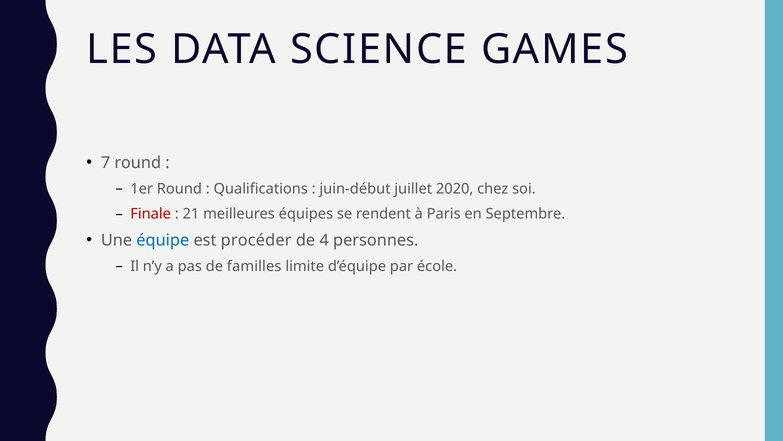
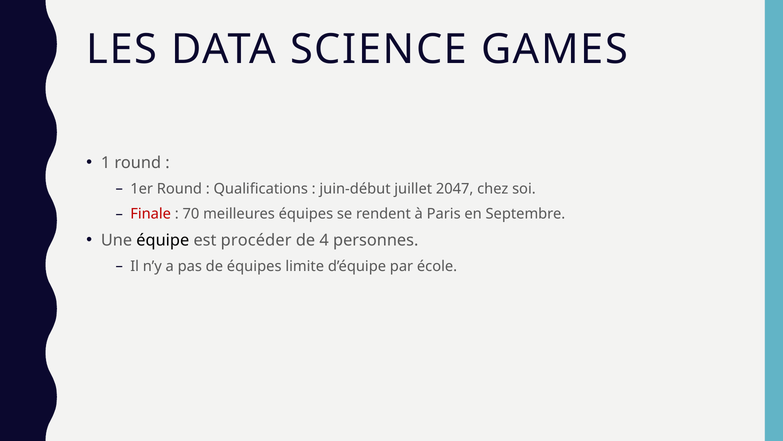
7: 7 -> 1 (106, 163)
2020: 2020 -> 2047 (455, 189)
21: 21 -> 70 (191, 214)
équipe colour: blue -> black (163, 240)
de familles: familles -> équipes (254, 266)
